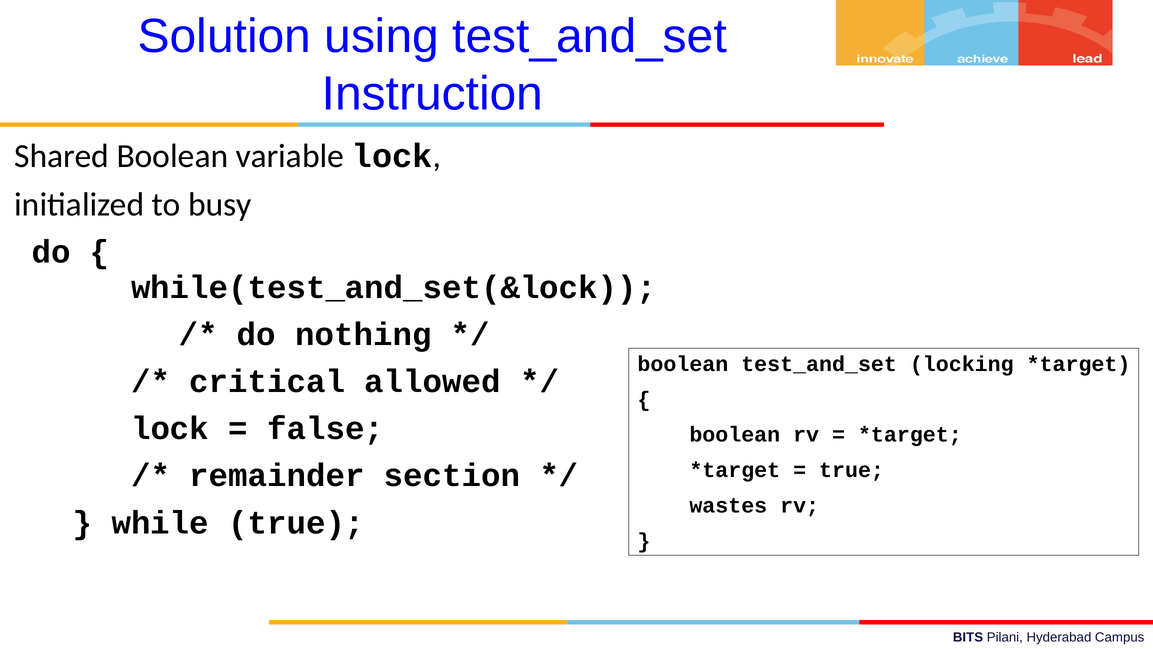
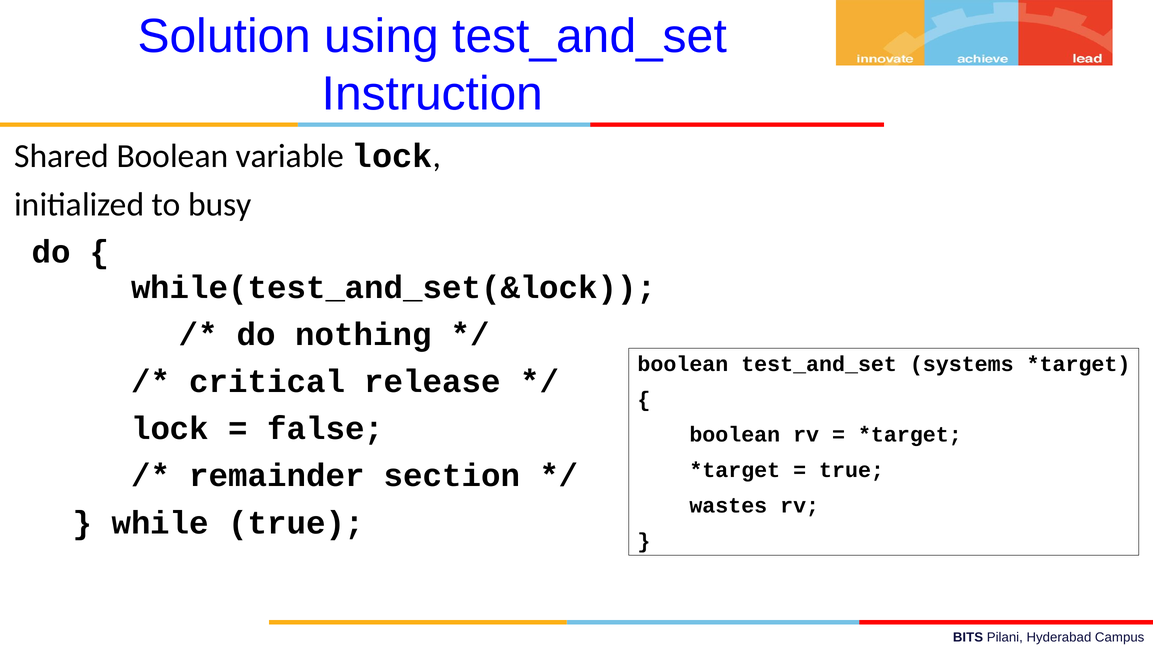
locking: locking -> systems (962, 364)
allowed: allowed -> release (433, 381)
